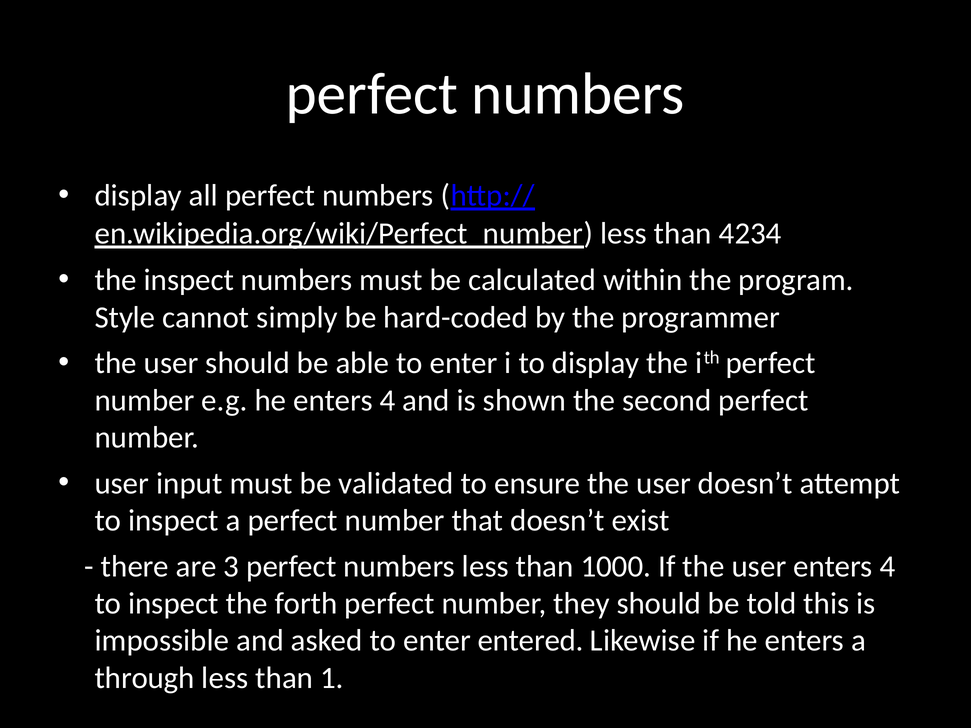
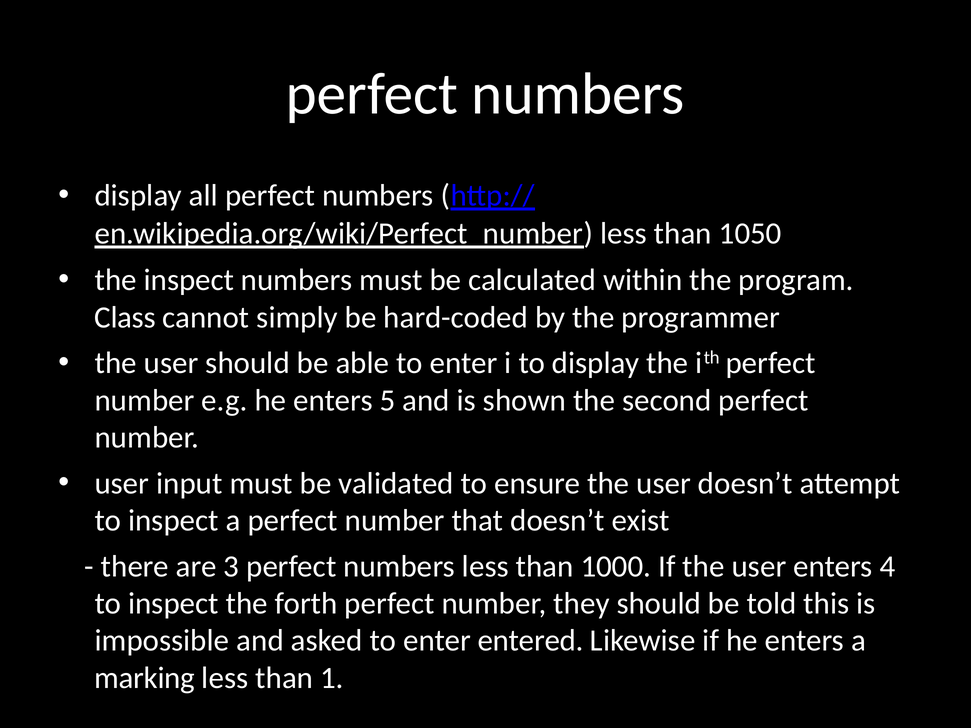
4234: 4234 -> 1050 (750, 234)
Style: Style -> Class (125, 317)
he enters 4: 4 -> 5 (387, 400)
through: through -> marking (145, 678)
